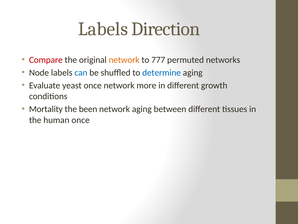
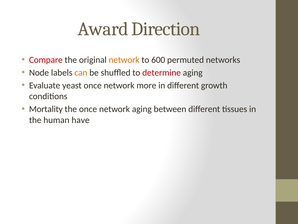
Labels: Labels -> Award (103, 29)
777: 777 -> 600 (158, 60)
can colour: blue -> orange (81, 72)
determine colour: blue -> red (162, 72)
the been: been -> once (88, 109)
human once: once -> have (81, 120)
